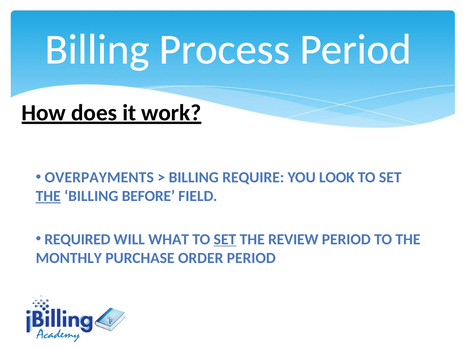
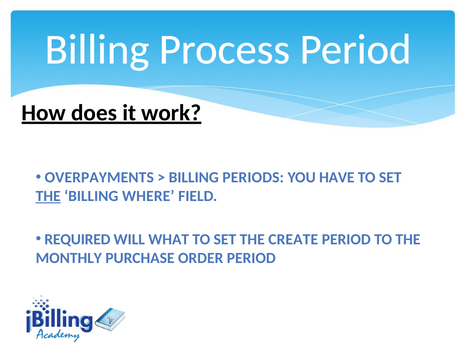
REQUIRE: REQUIRE -> PERIODS (253, 178)
LOOK: LOOK -> HAVE (337, 178)
BEFORE: BEFORE -> WHERE (148, 196)
SET underline: present -> none (225, 240)
REVIEW: REVIEW -> CREATE (293, 240)
